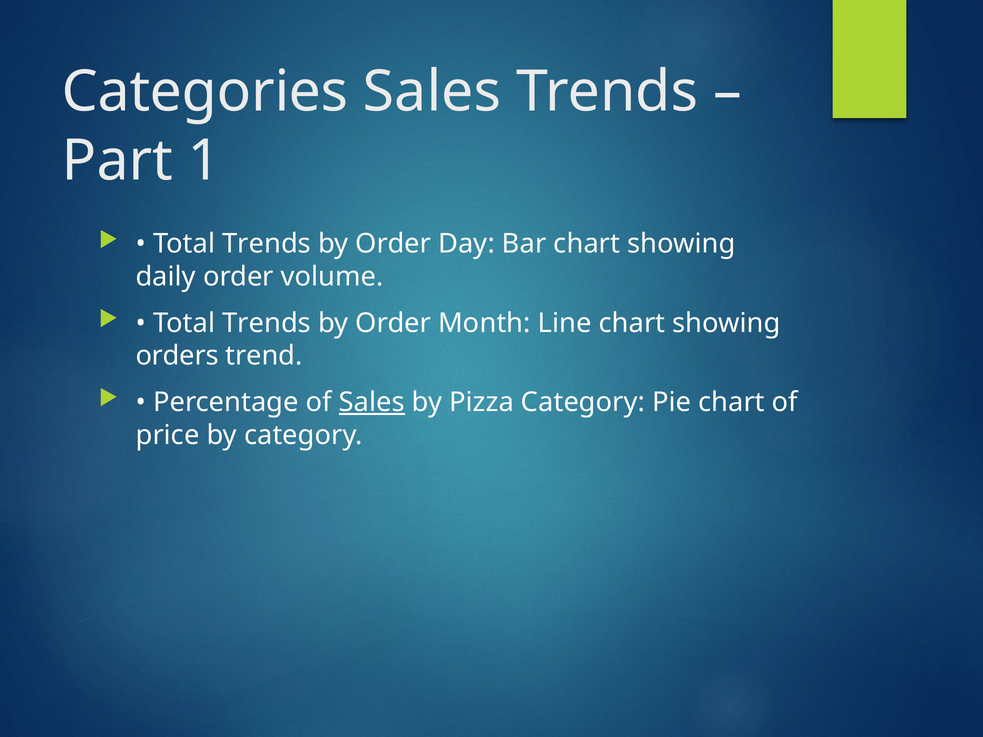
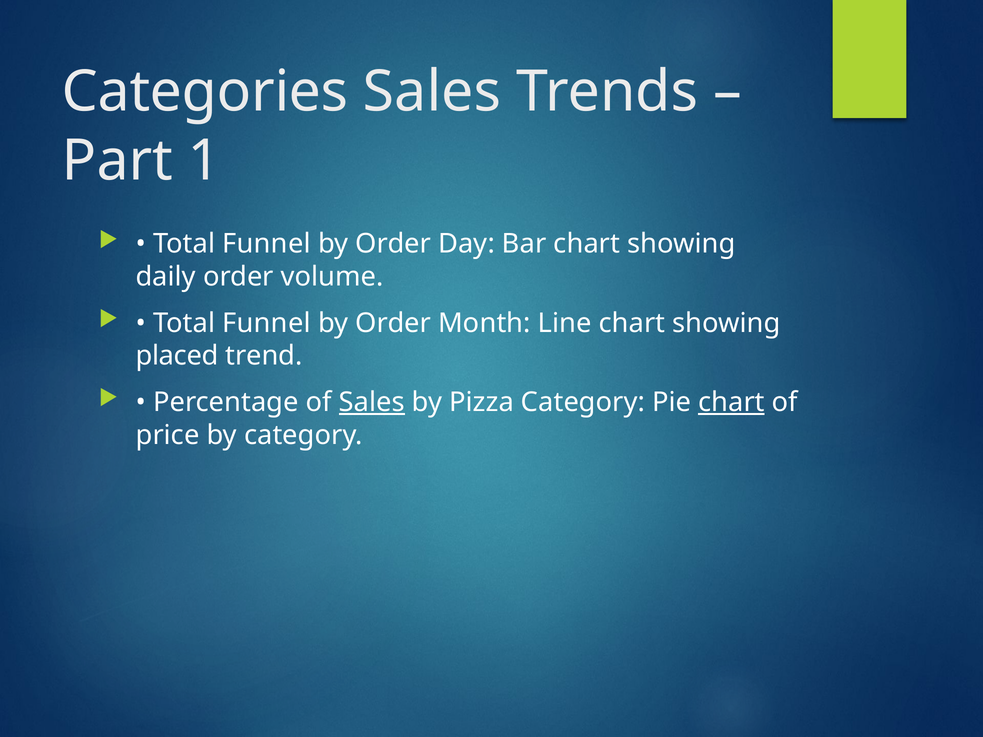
Trends: Trends -> Funnel (266, 244)
Trends: Trends -> Funnel (266, 323)
orders: orders -> placed (177, 356)
chart underline: none -> present (731, 402)
